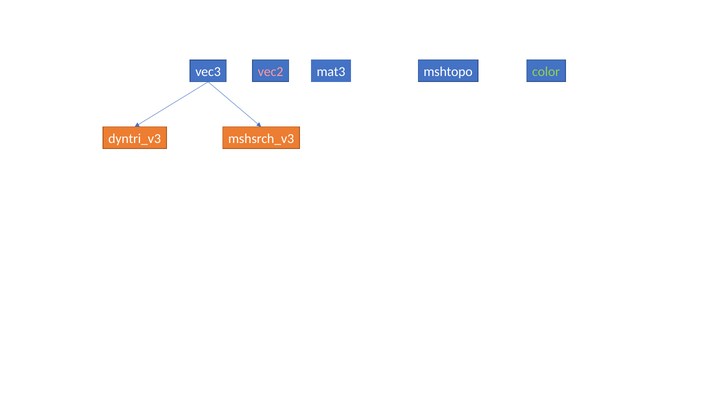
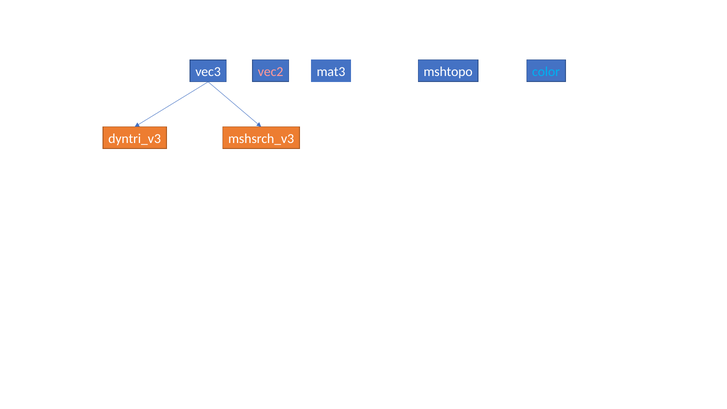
color colour: light green -> light blue (546, 72)
